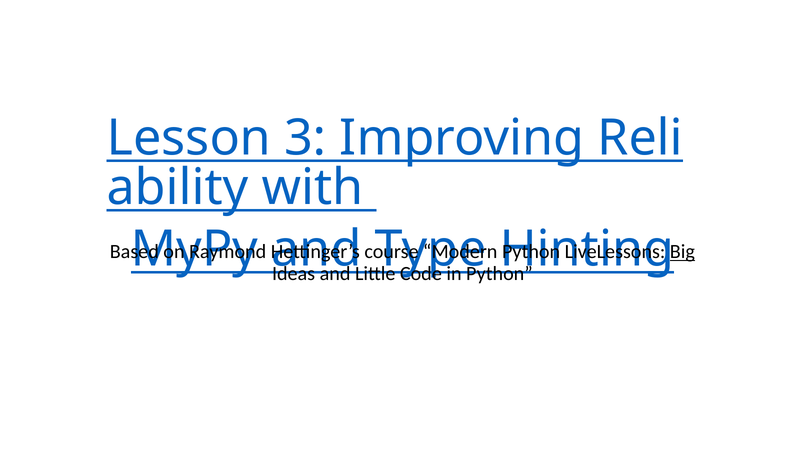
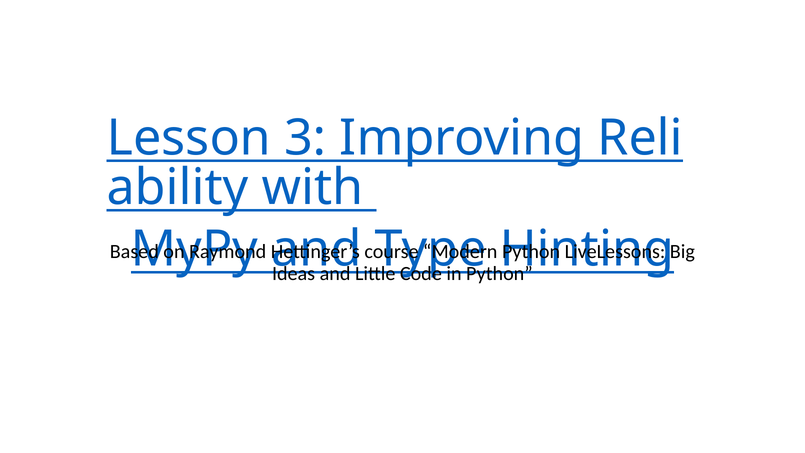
Big underline: present -> none (682, 252)
